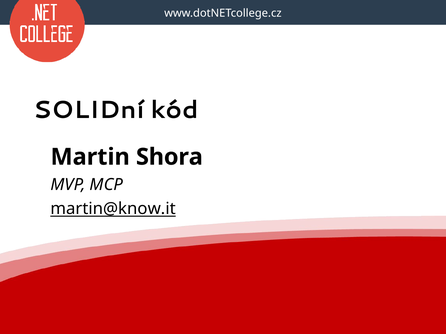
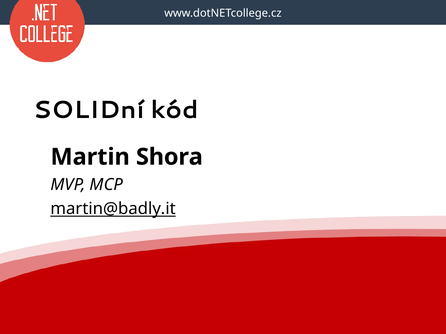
martin@know.it: martin@know.it -> martin@badly.it (113, 209)
